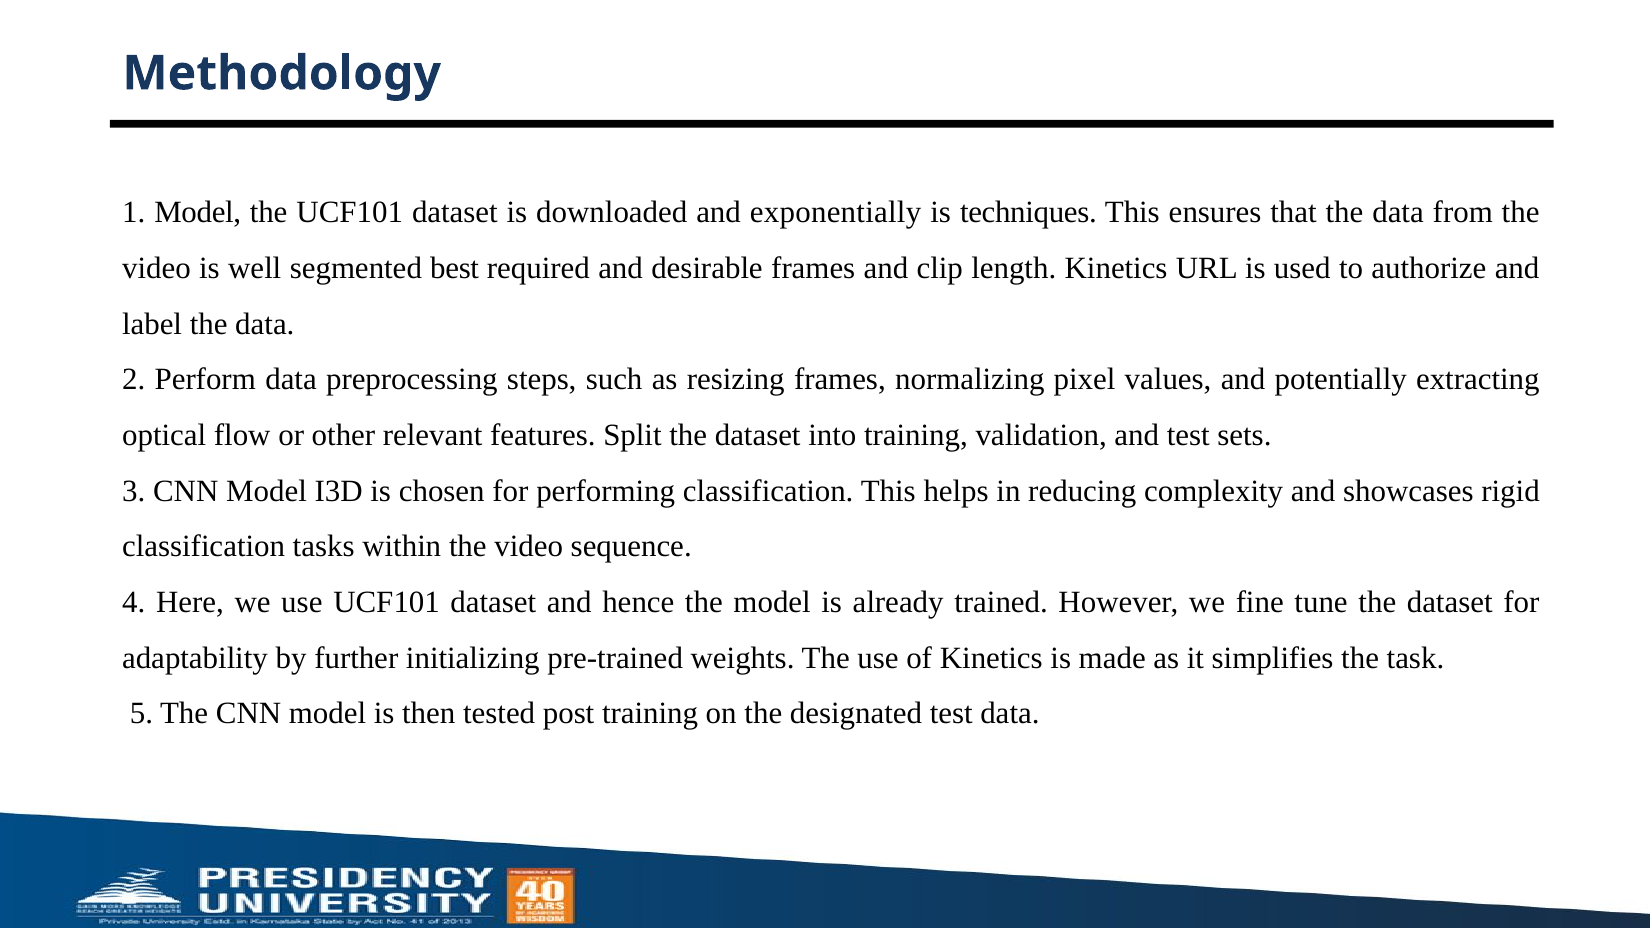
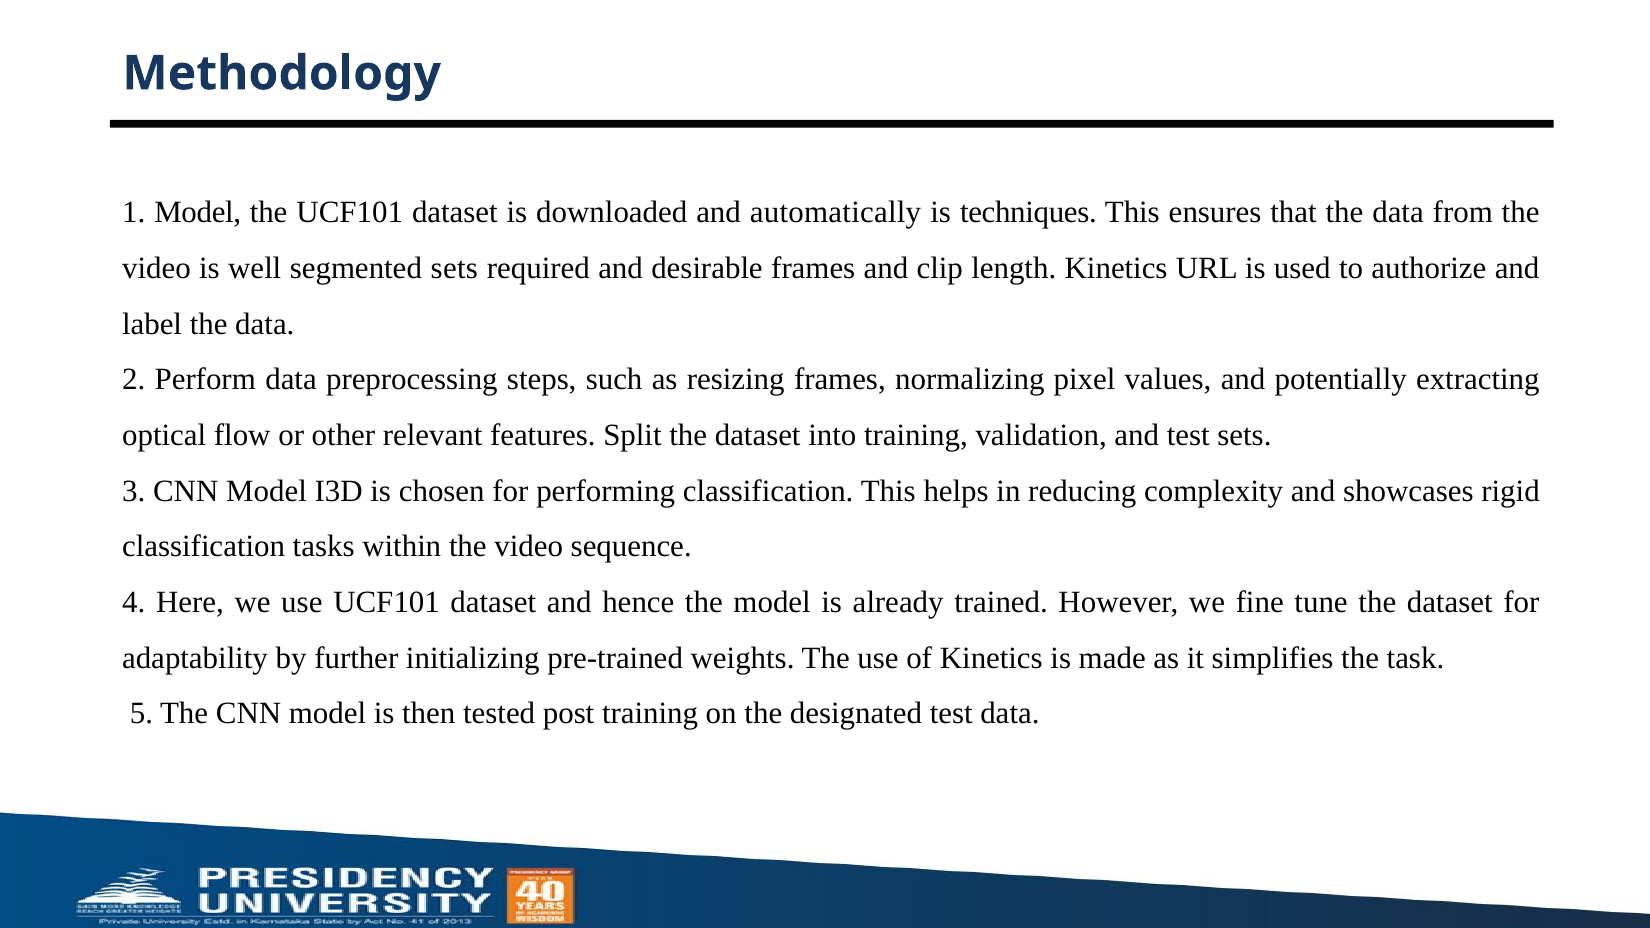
exponentially: exponentially -> automatically (836, 213)
segmented best: best -> sets (454, 268)
